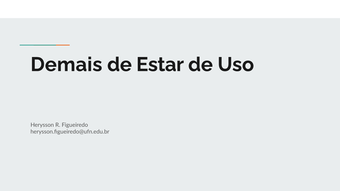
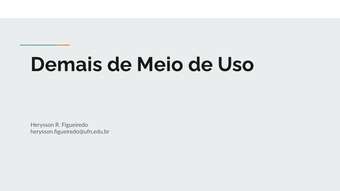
Estar: Estar -> Meio (160, 65)
